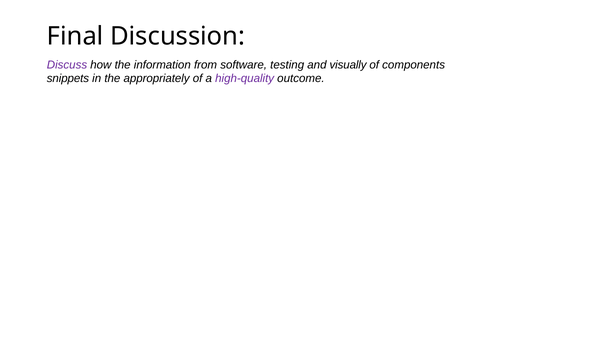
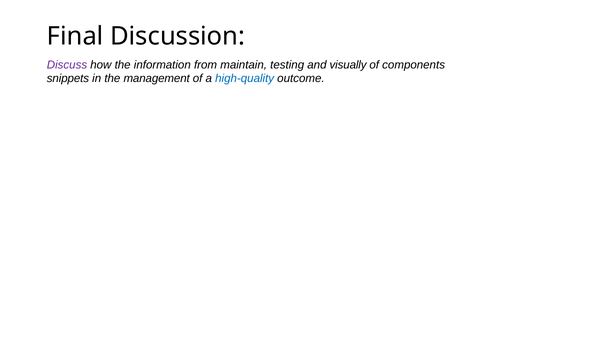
software: software -> maintain (244, 65)
appropriately: appropriately -> management (157, 79)
high-quality colour: purple -> blue (245, 79)
